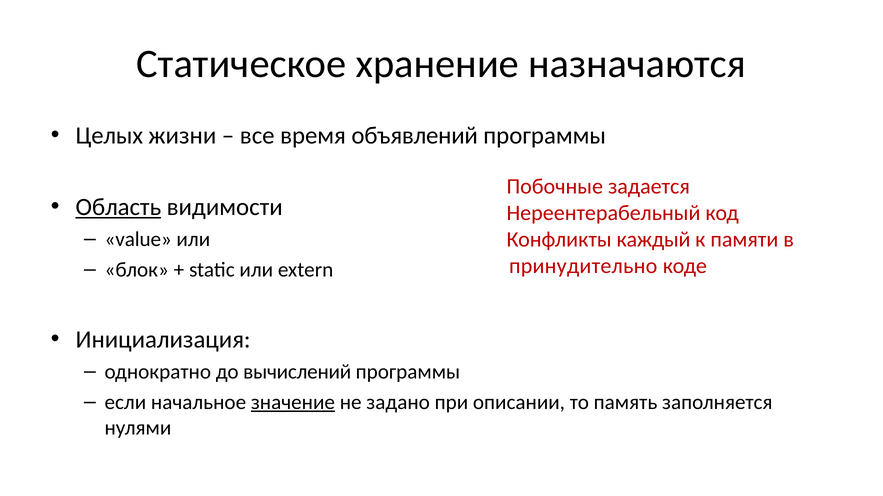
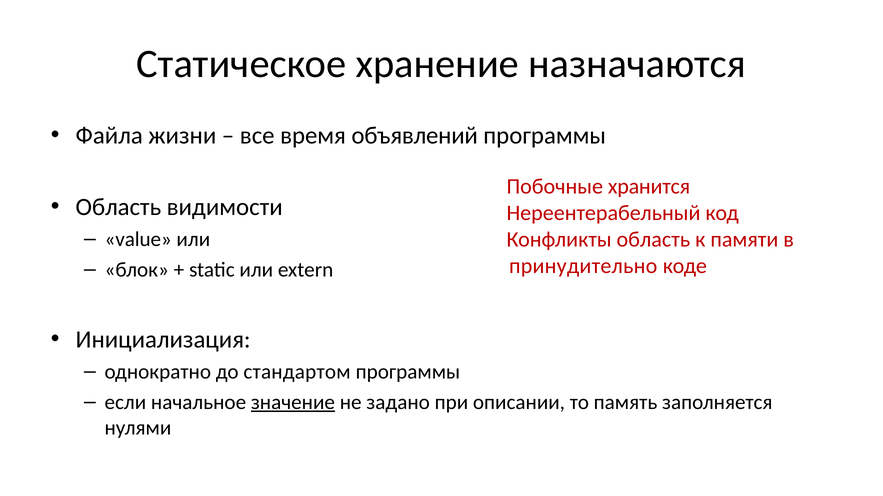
Целых: Целых -> Файла (109, 136)
задается: задается -> хранится (649, 187)
Область underline: present -> none (118, 207)
каждый: каждый -> область (653, 240)
вычислений: вычислений -> стандартом (297, 372)
